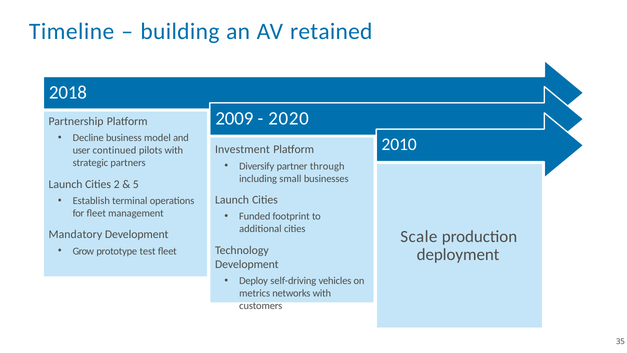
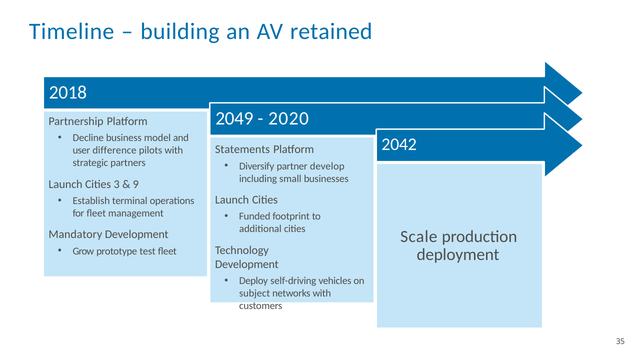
2009: 2009 -> 2049 (234, 118)
2010: 2010 -> 2042 (399, 144)
Investment: Investment -> Statements (243, 149)
continued: continued -> difference (114, 150)
through: through -> develop (327, 166)
2: 2 -> 3 (117, 184)
5: 5 -> 9 (136, 184)
metrics: metrics -> subject (255, 293)
